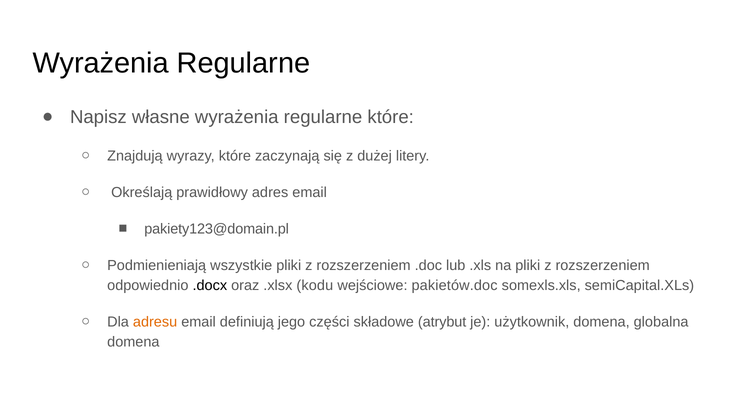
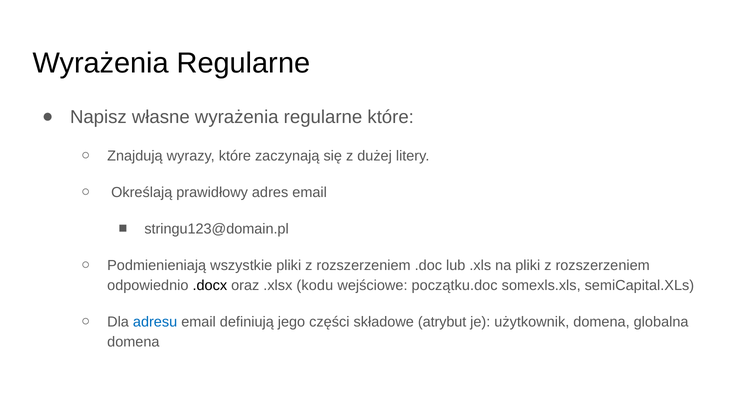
pakiety123@domain.pl: pakiety123@domain.pl -> stringu123@domain.pl (217, 229)
pakietów.doc: pakietów.doc -> początku.doc (455, 285)
adresu colour: orange -> blue (155, 321)
